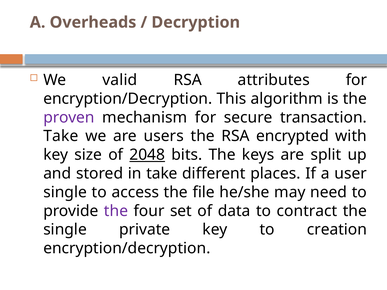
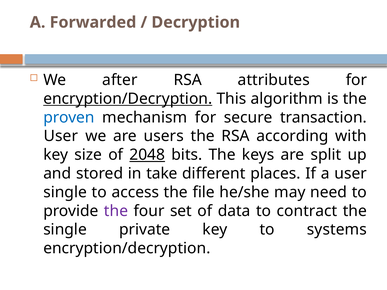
Overheads: Overheads -> Forwarded (93, 22)
valid: valid -> after (120, 80)
encryption/Decryption underline: none -> present (128, 99)
proven colour: purple -> blue (69, 117)
Take: Take -> User (61, 136)
encrypted: encrypted -> according (292, 136)
creation: creation -> systems (337, 230)
